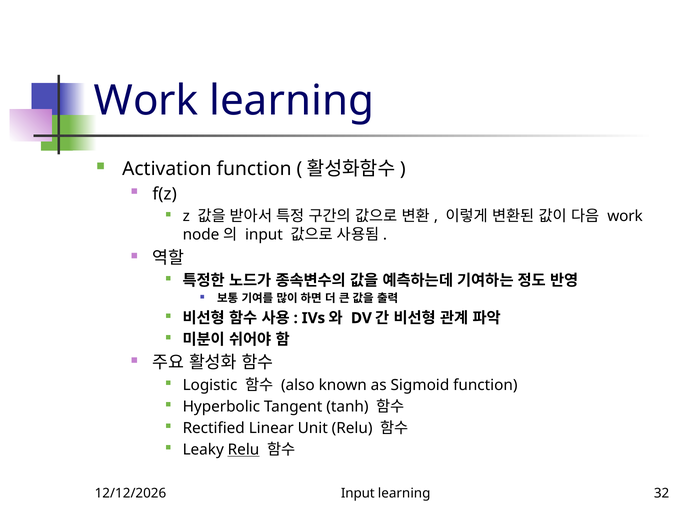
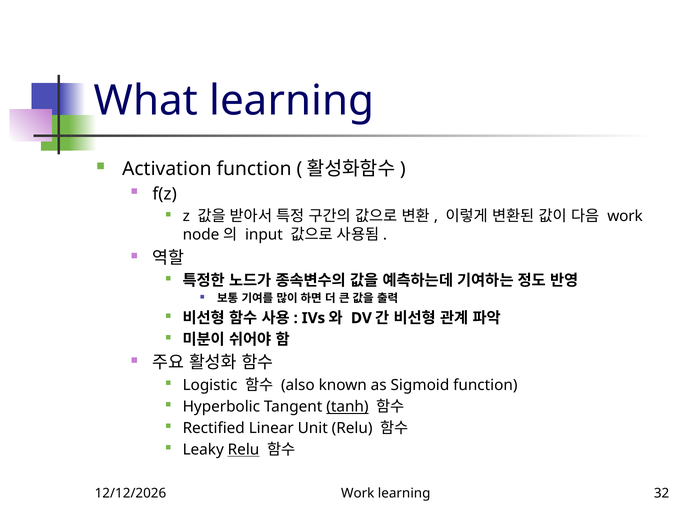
Work: Work -> What (146, 101)
tanh underline: none -> present (347, 407)
Input: Input -> Work (358, 494)
